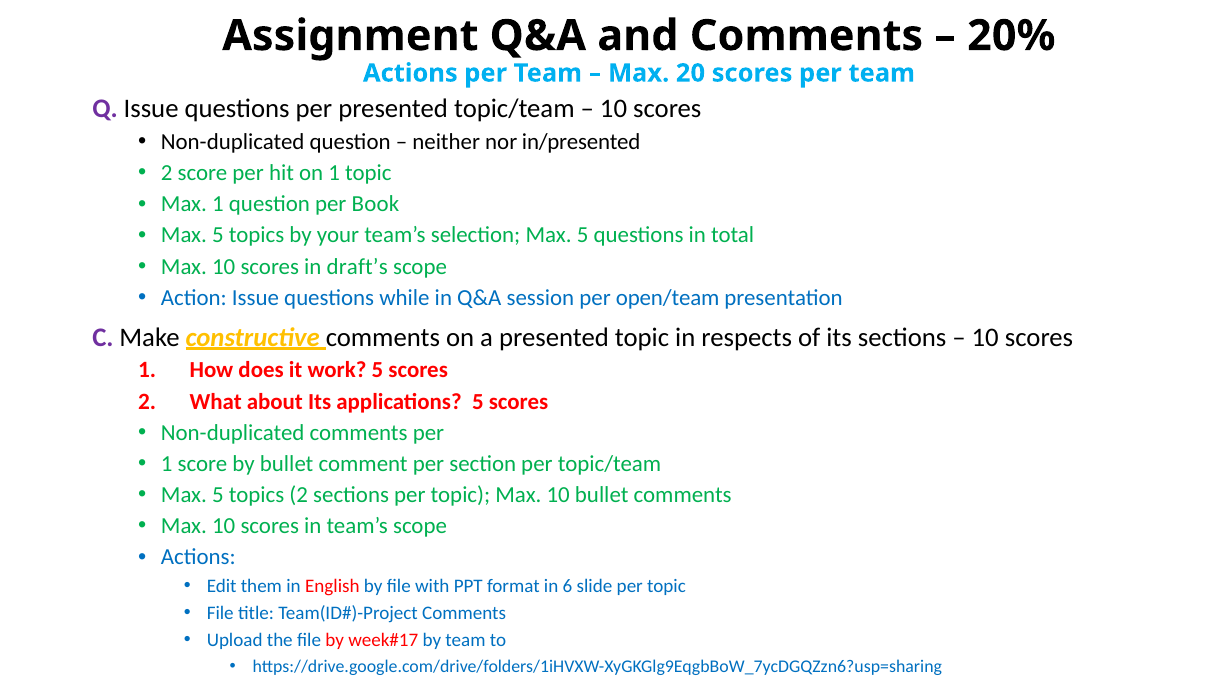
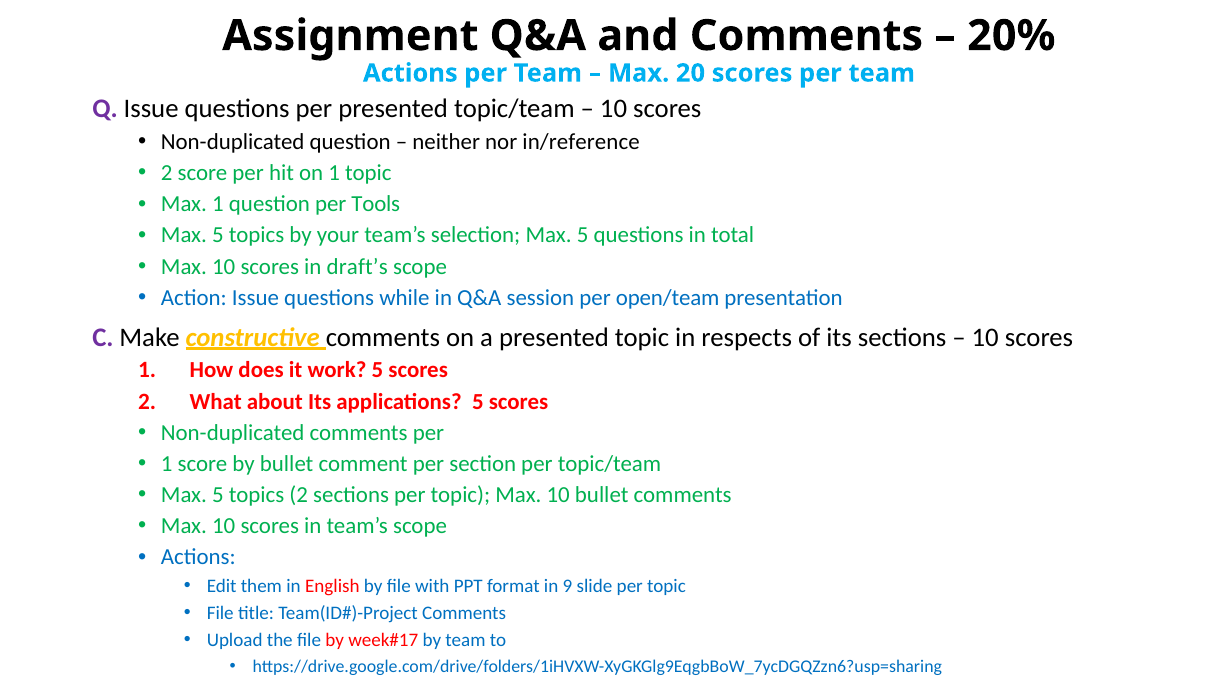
in/presented: in/presented -> in/reference (581, 142)
Book: Book -> Tools (376, 204)
6: 6 -> 9 (568, 586)
